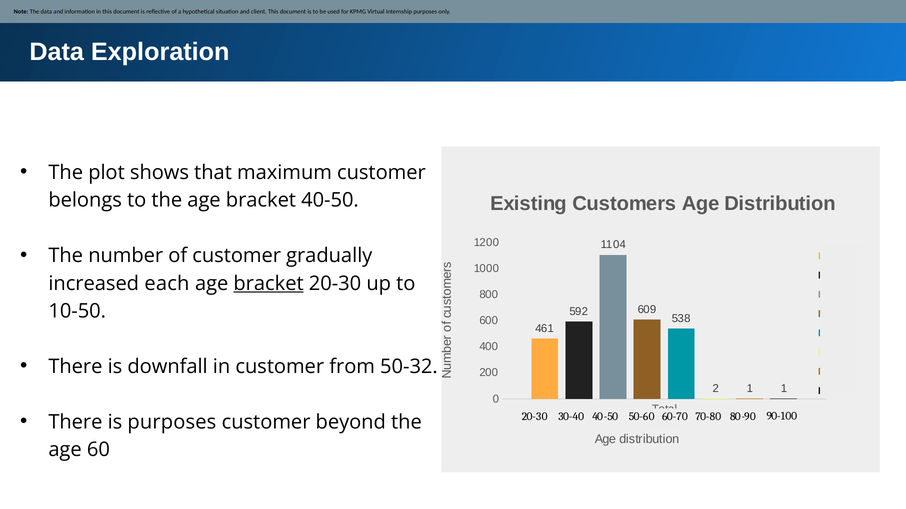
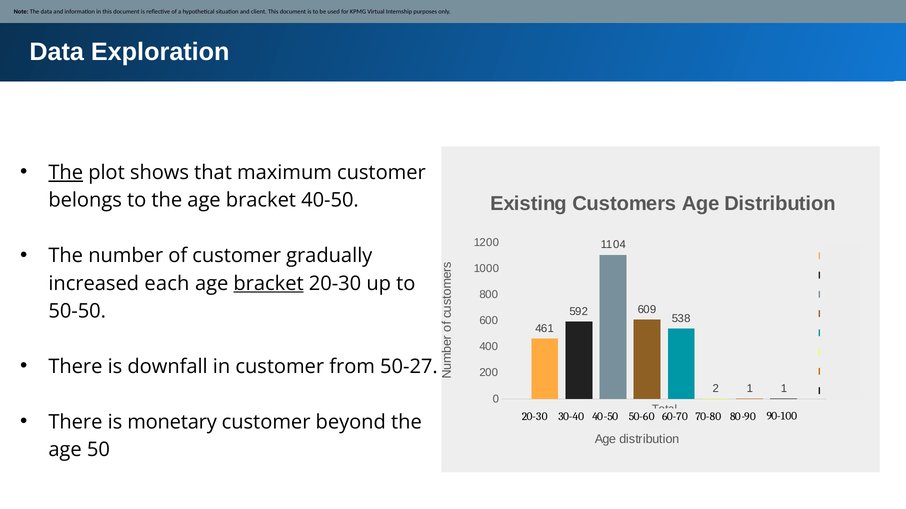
The underline: none -> present (66, 173)
10-50: 10-50 -> 50-50 (77, 311)
50-32: 50-32 -> 50-27 (409, 367)
is purposes: purposes -> monetary (172, 422)
age 60: 60 -> 50 (98, 450)
